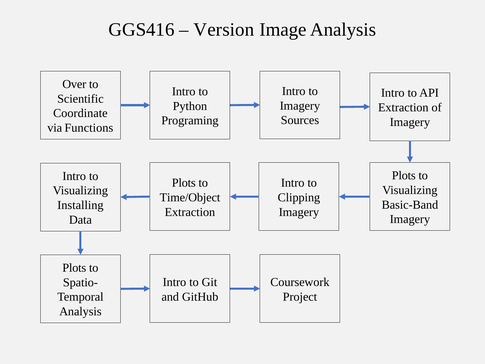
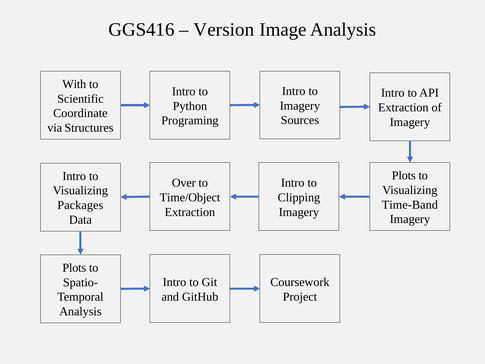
Over: Over -> With (74, 84)
Functions: Functions -> Structures (89, 128)
Plots: Plots -> Over (184, 183)
Basic-Band: Basic-Band -> Time-Band (410, 205)
Installing: Installing -> Packages (80, 205)
